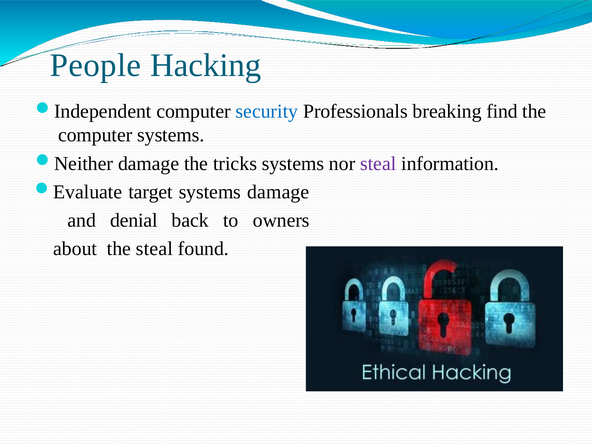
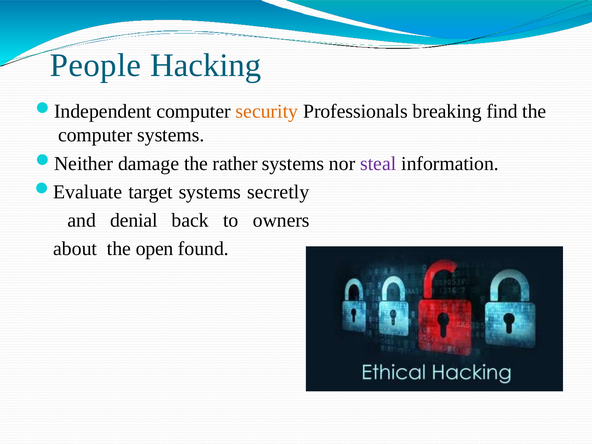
security colour: blue -> orange (267, 111)
tricks: tricks -> rather (235, 164)
systems damage: damage -> secretly (278, 192)
the steal: steal -> open (155, 249)
